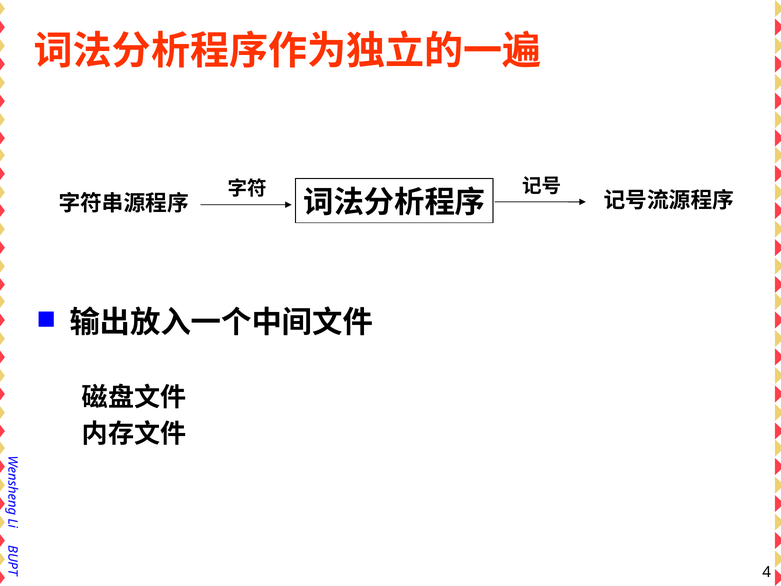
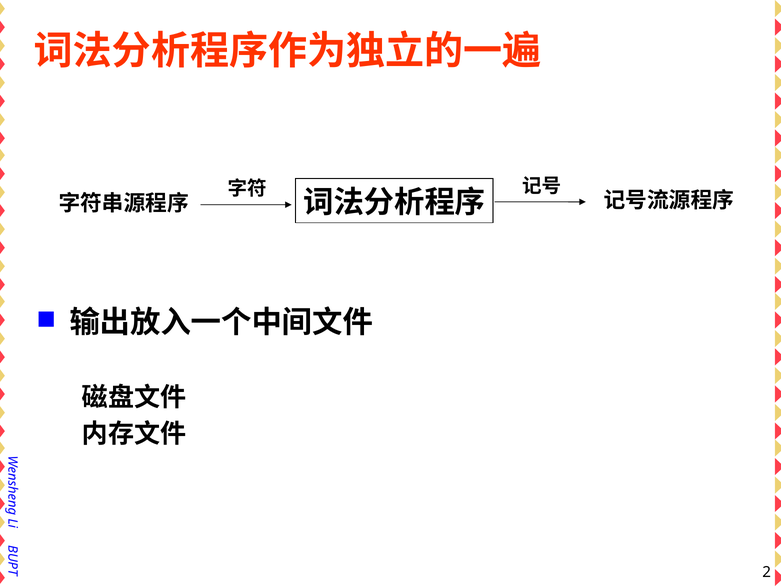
4: 4 -> 2 (767, 572)
